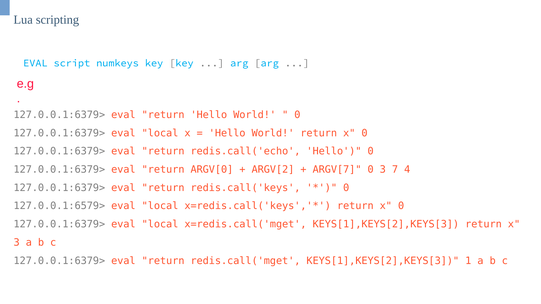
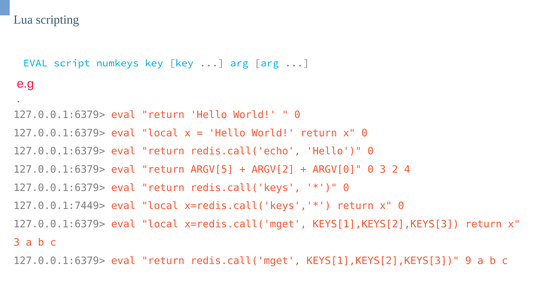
ARGV[0: ARGV[0 -> ARGV[5 (212, 170)
ARGV[7: ARGV[7 -> ARGV[0 (337, 170)
7: 7 -> 2 (395, 170)
127.0.0.1:6579>: 127.0.0.1:6579> -> 127.0.0.1:7449> (59, 206)
1: 1 -> 9 (468, 261)
